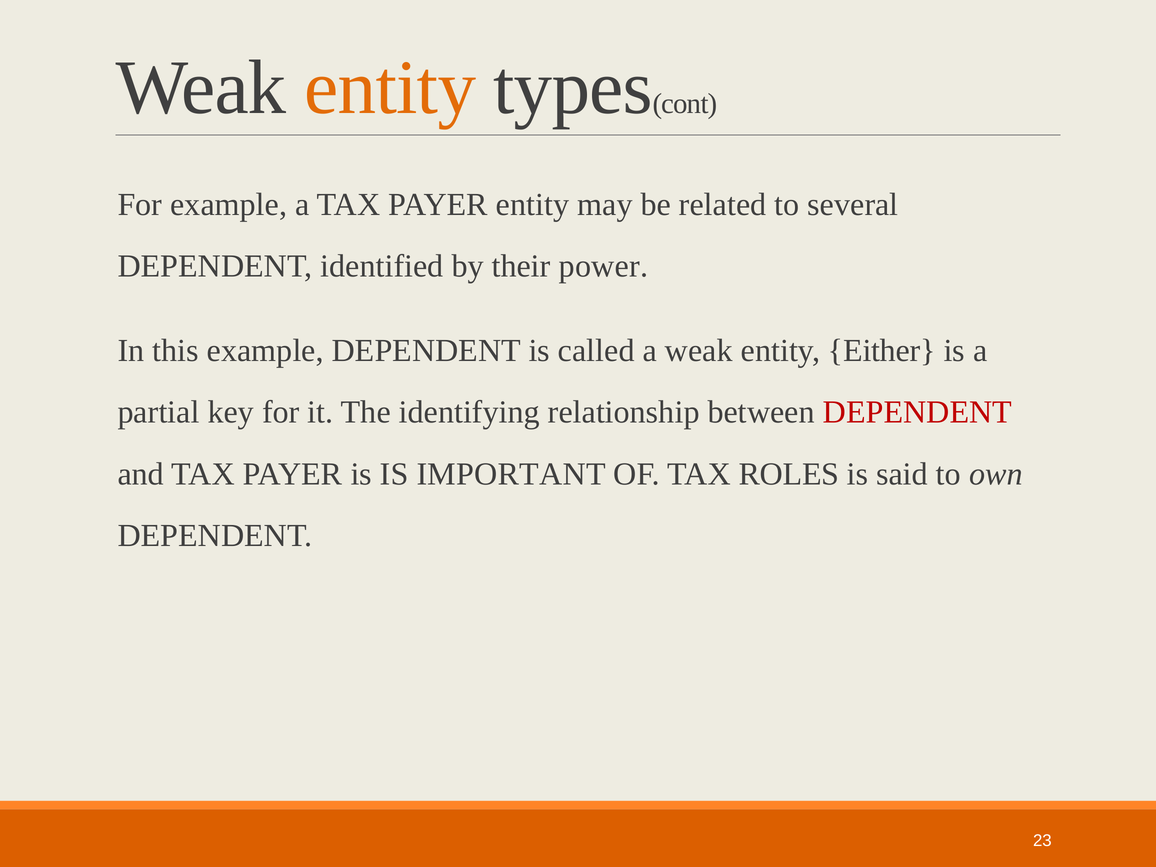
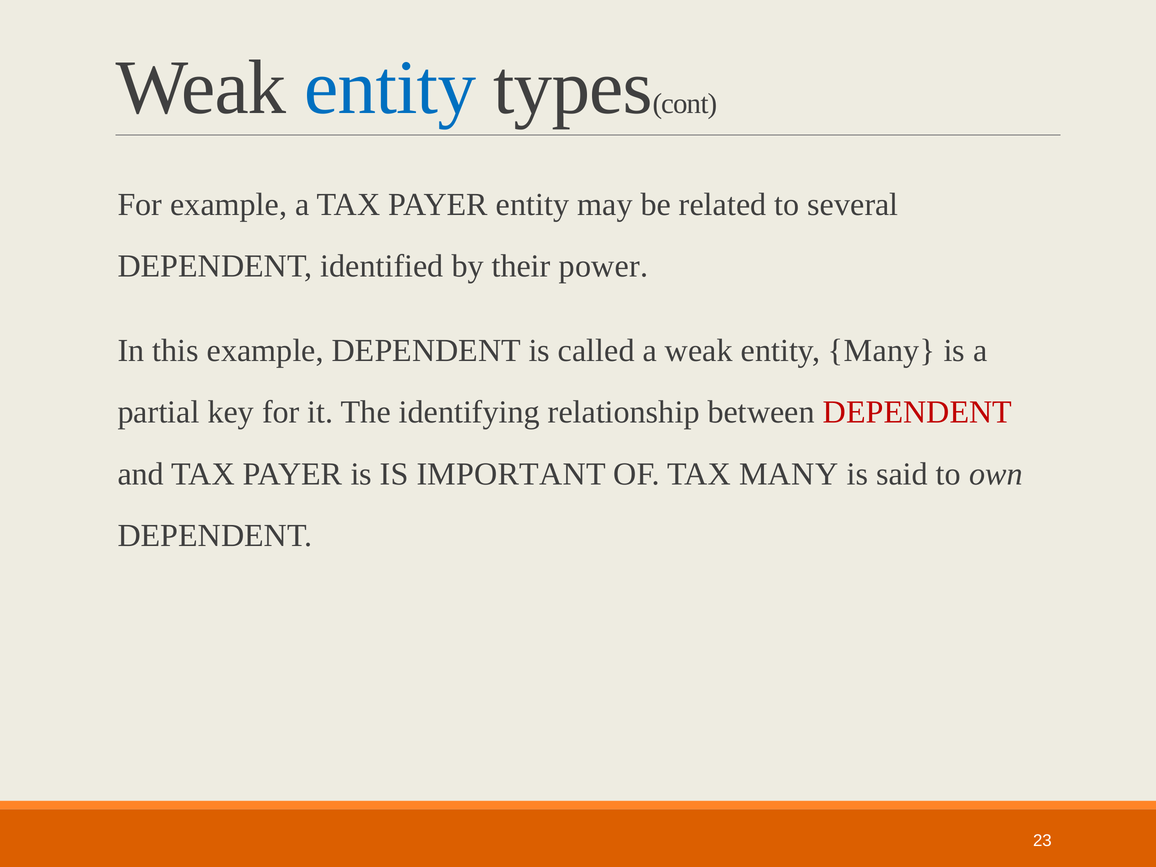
entity colour: orange -> blue (390, 88)
entity Either: Either -> Many (882, 351)
TAX ROLES: ROLES -> MANY (789, 474)
